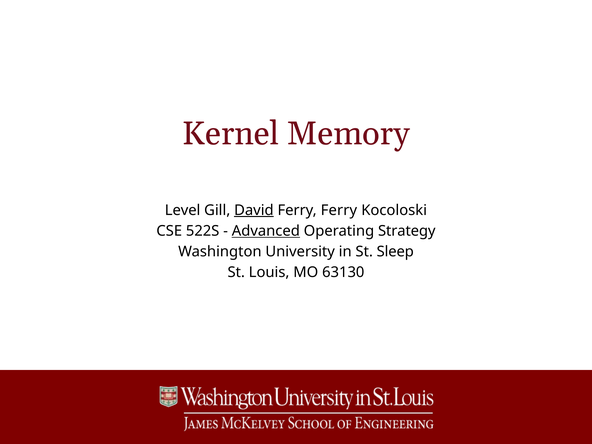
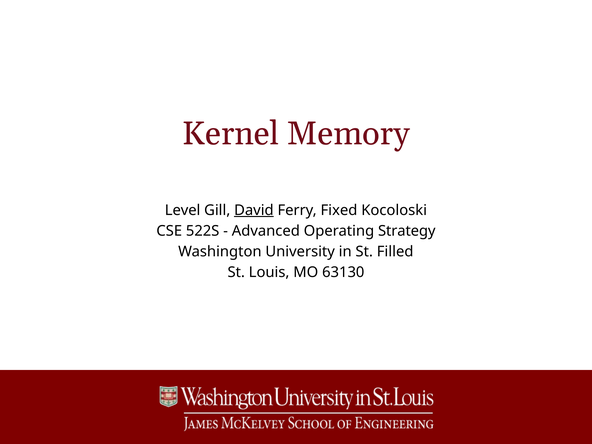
Ferry Ferry: Ferry -> Fixed (339, 210)
Advanced underline: present -> none (266, 231)
Sleep: Sleep -> Filled (395, 252)
